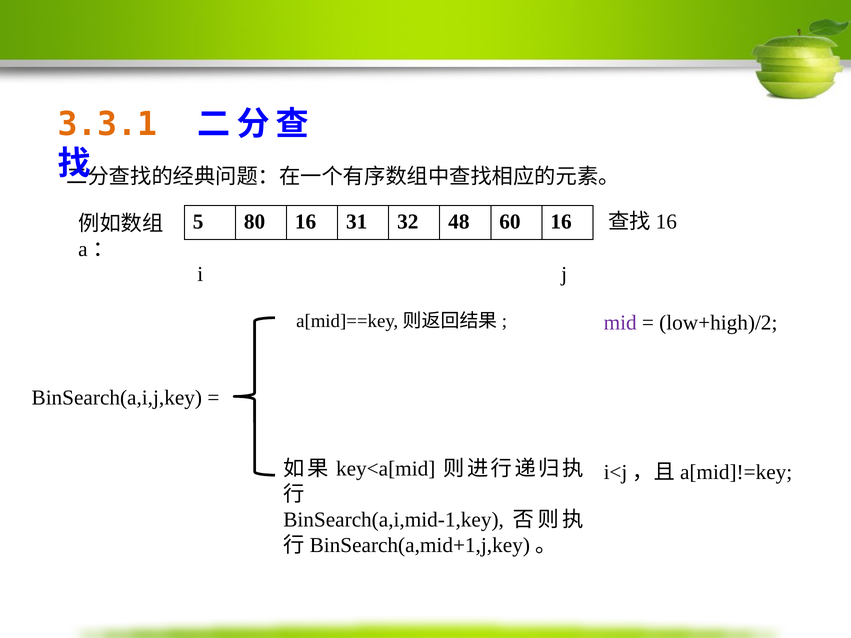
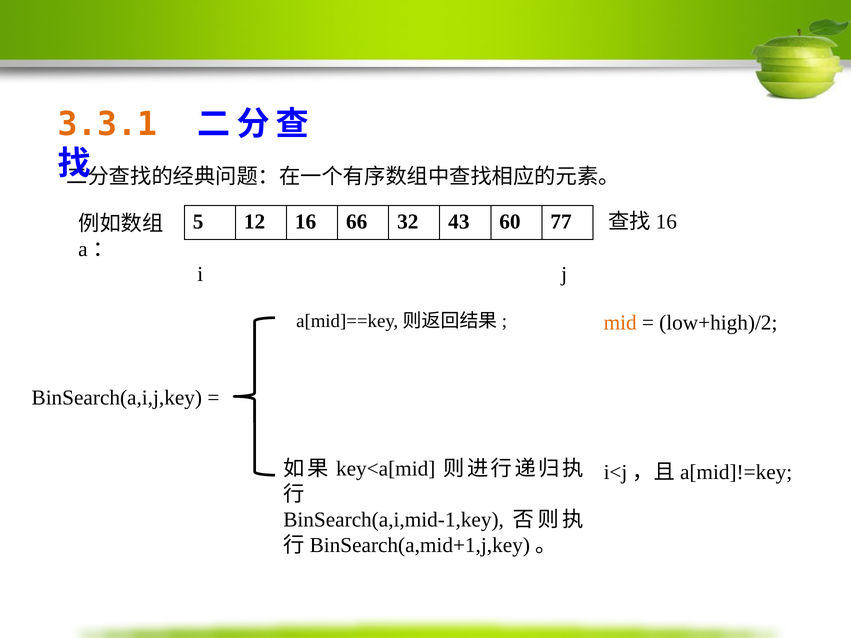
80: 80 -> 12 (255, 222)
31: 31 -> 66 (357, 222)
48: 48 -> 43 (459, 222)
60 16: 16 -> 77 (561, 222)
mid colour: purple -> orange (620, 323)
